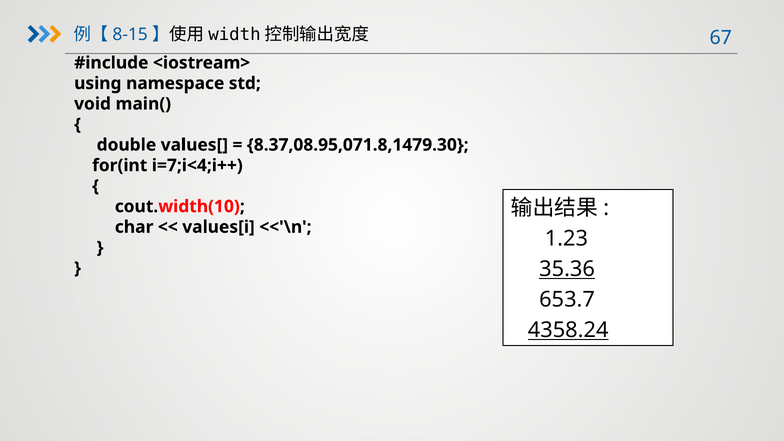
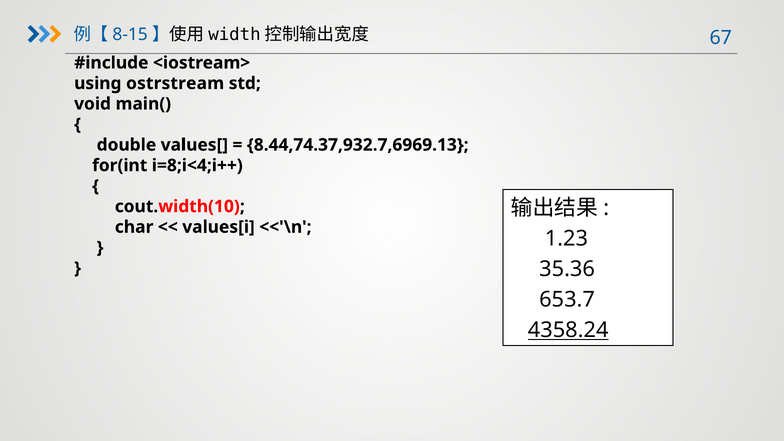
namespace: namespace -> ostrstream (175, 83)
8.37,08.95,071.8,1479.30: 8.37,08.95,071.8,1479.30 -> 8.44,74.37,932.7,6969.13 (358, 145)
i=7;i<4;i++: i=7;i<4;i++ -> i=8;i<4;i++ (197, 165)
35.36 underline: present -> none (567, 269)
